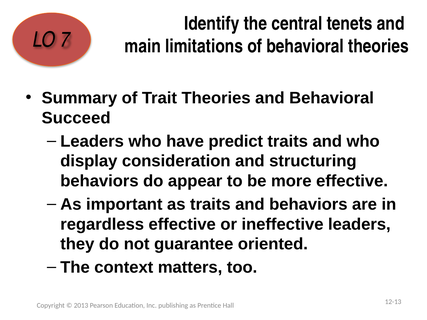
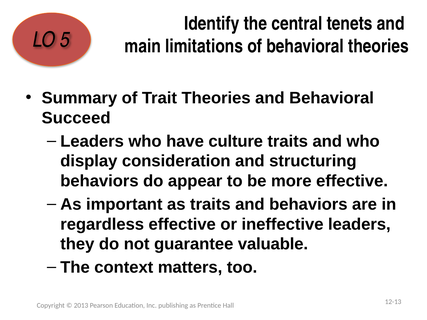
7: 7 -> 5 (65, 40)
predict: predict -> culture (236, 141)
oriented: oriented -> valuable (273, 244)
